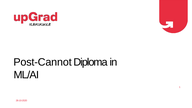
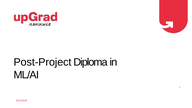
Post-Cannot: Post-Cannot -> Post-Project (43, 62)
